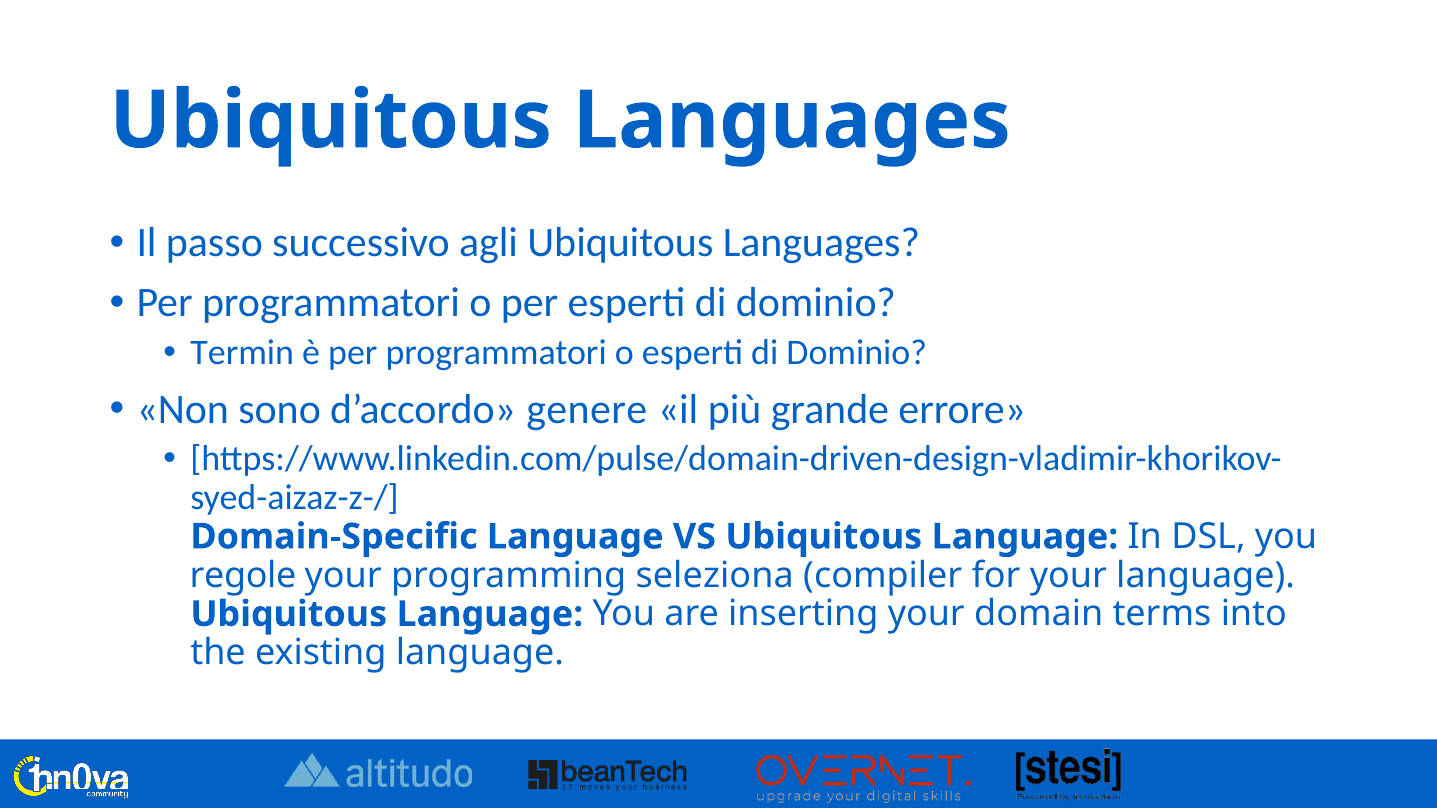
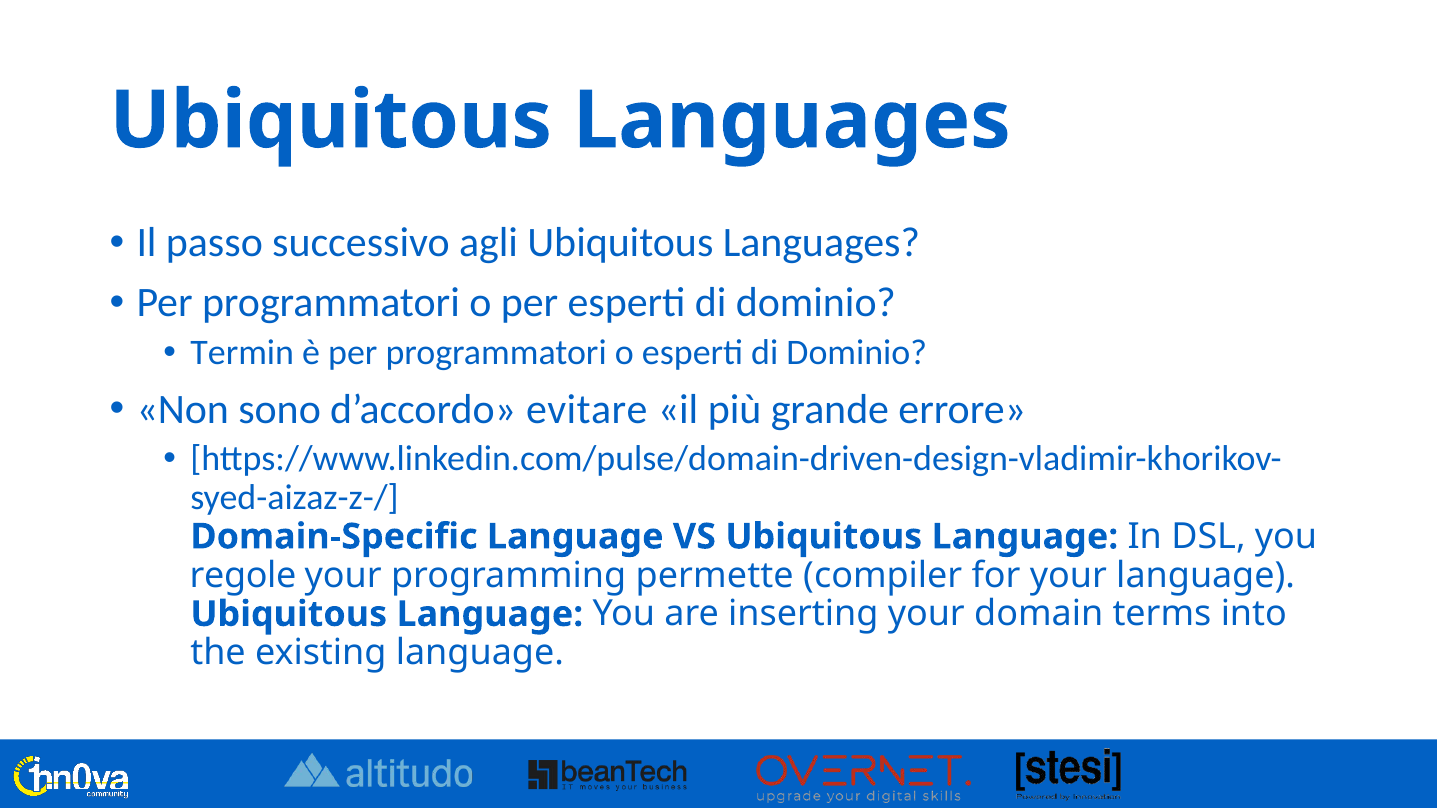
genere: genere -> evitare (587, 410)
seleziona: seleziona -> permette (715, 576)
